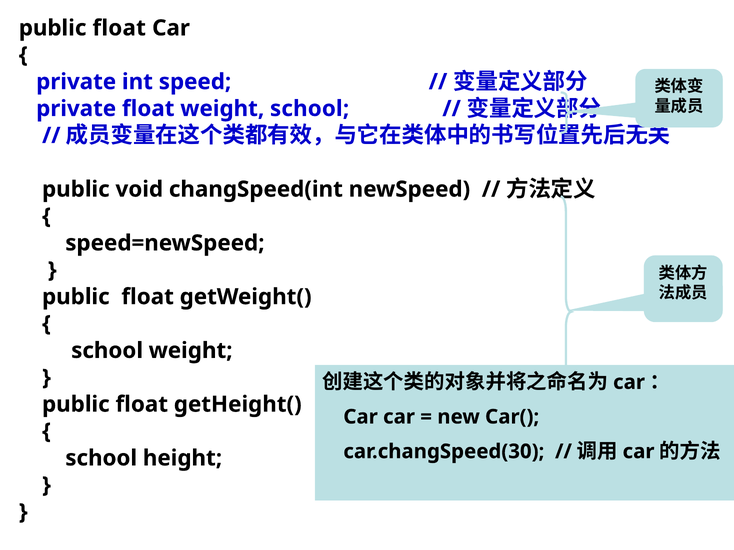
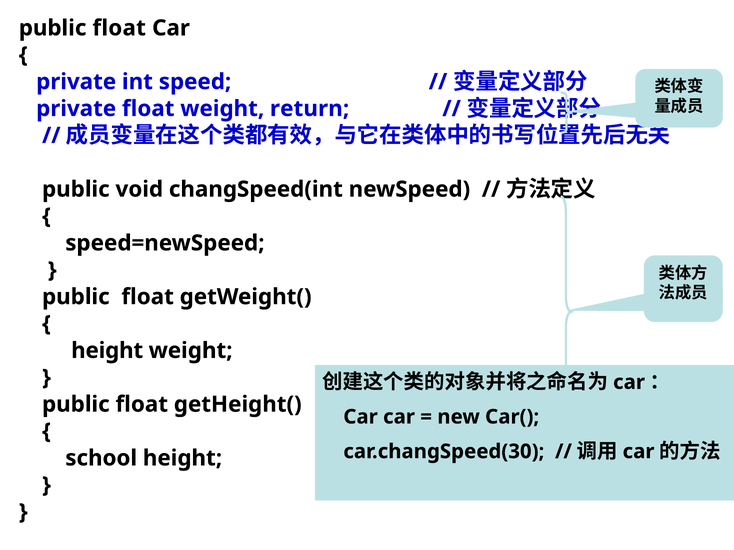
weight school: school -> return (310, 109)
school: school -> height (107, 351)
